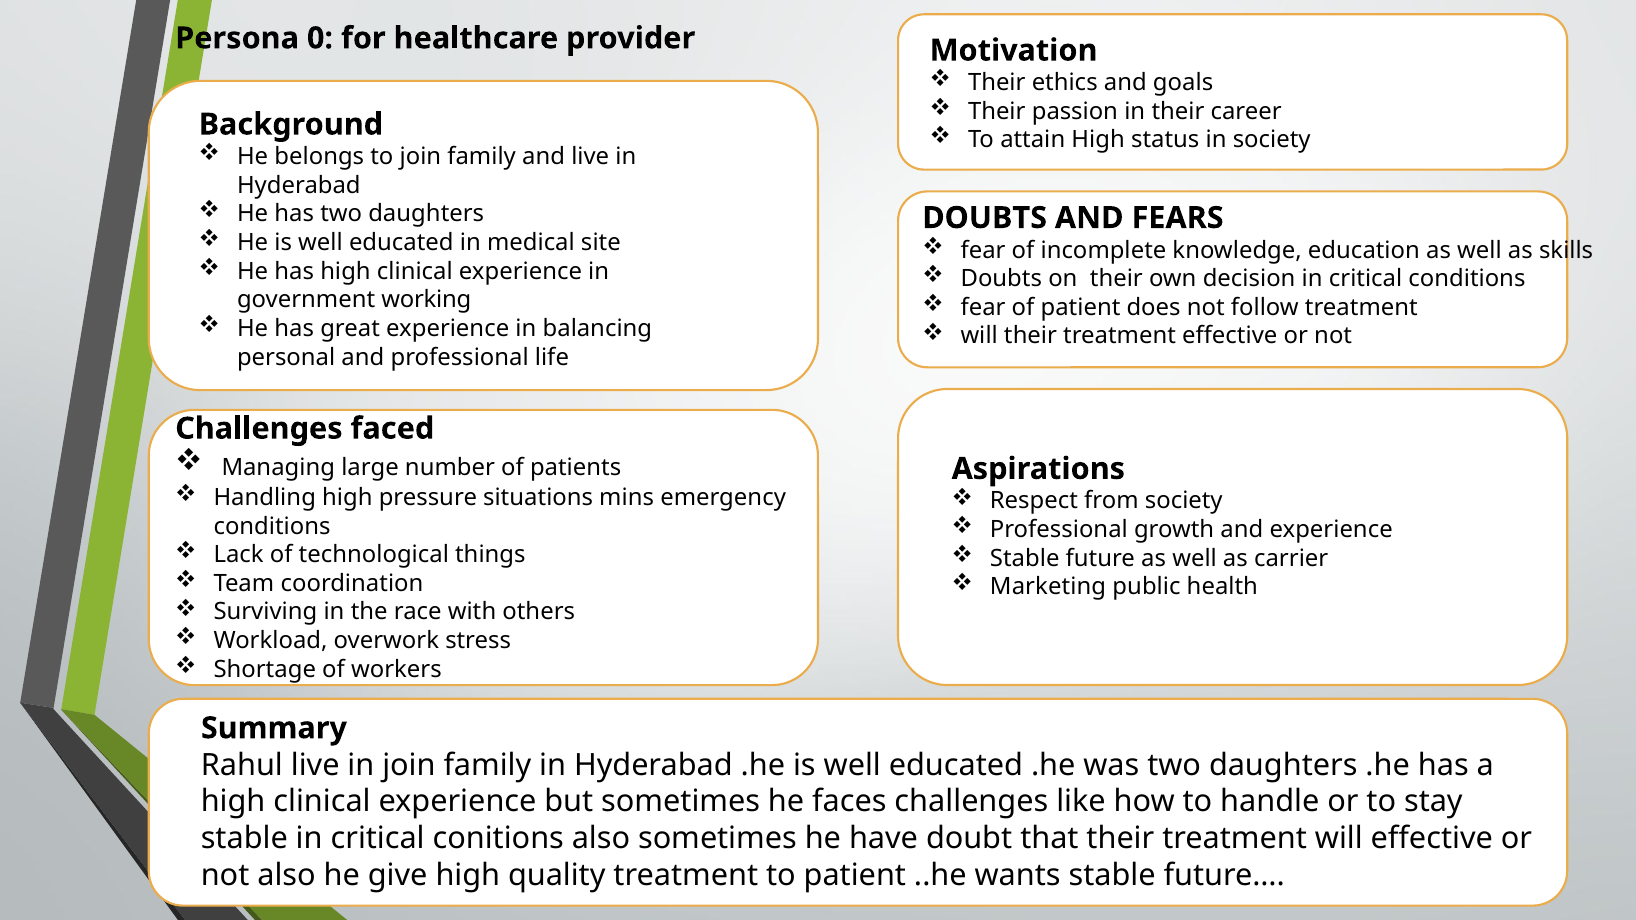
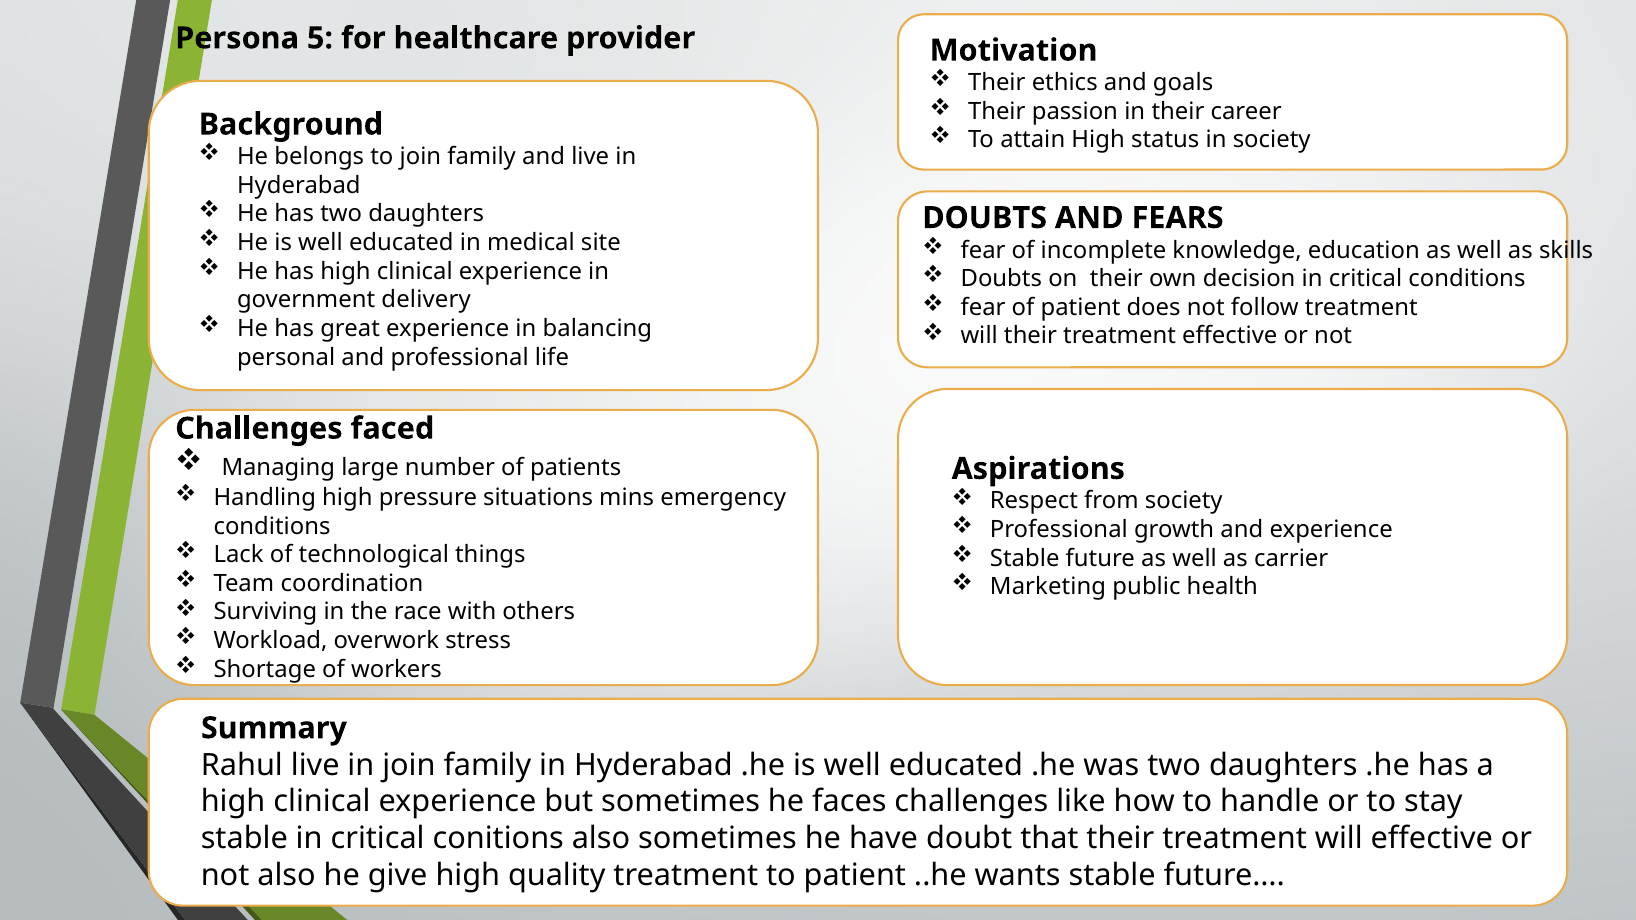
0: 0 -> 5 (320, 38)
working: working -> delivery (426, 300)
